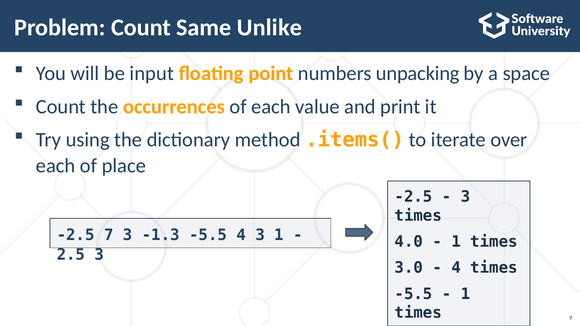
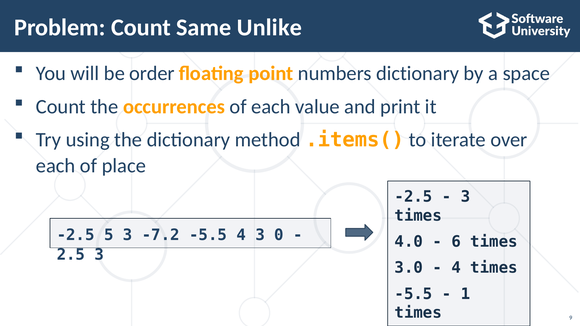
input: input -> order (152, 74)
numbers unpacking: unpacking -> dictionary (418, 74)
7: 7 -> 5 (109, 235)
-1.3: -1.3 -> -7.2 (161, 235)
3 1: 1 -> 0 (279, 235)
1: 1 -> 6 (456, 242)
